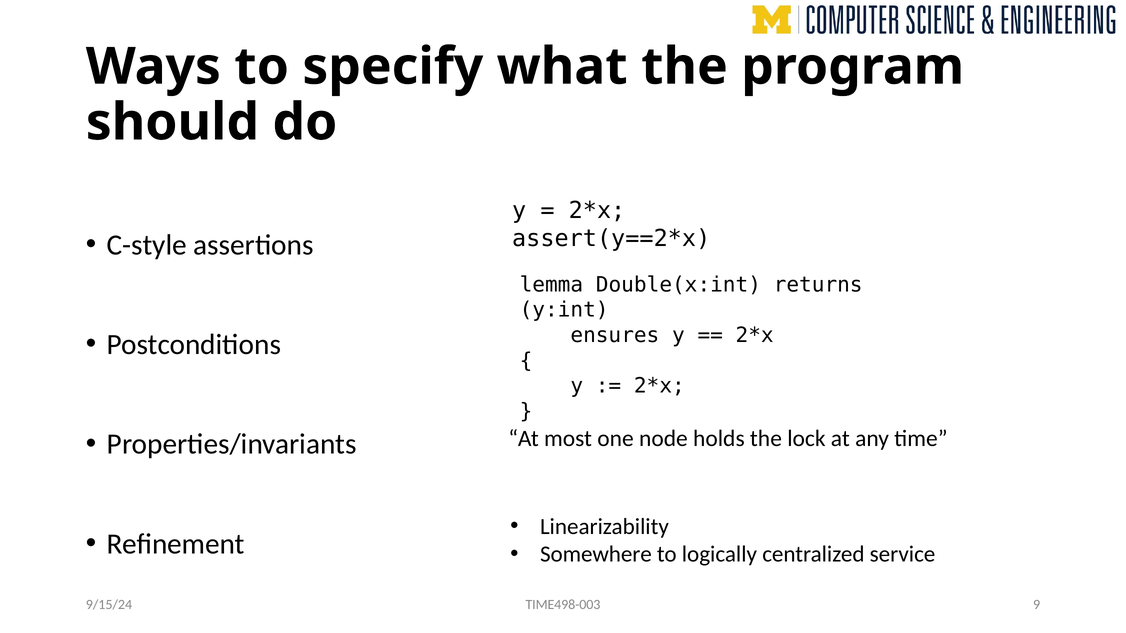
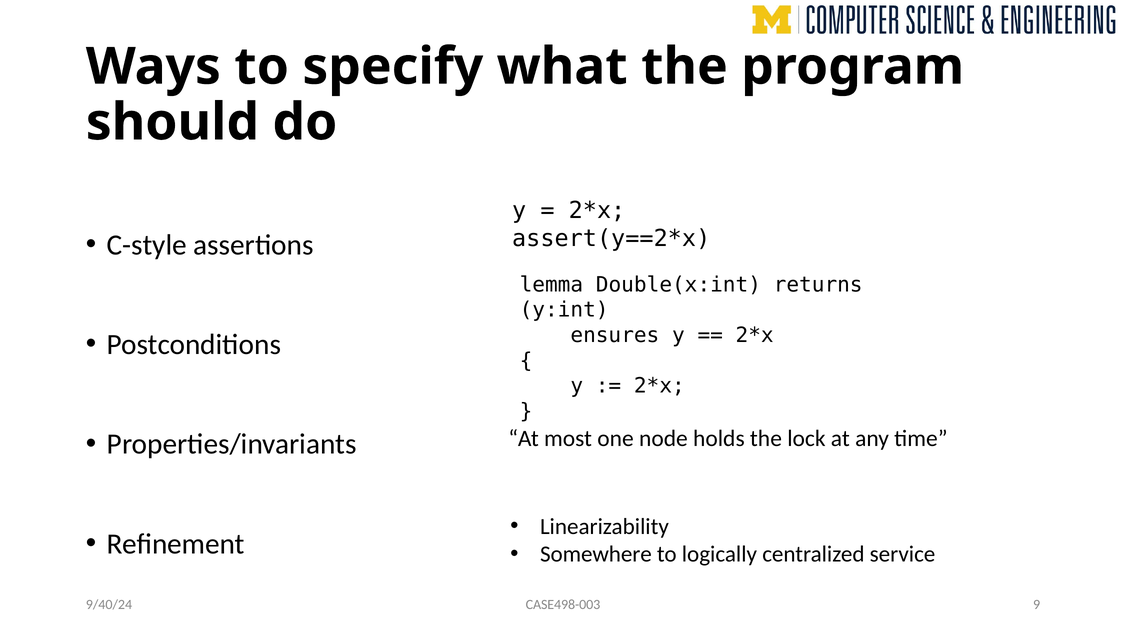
TIME498-003: TIME498-003 -> CASE498-003 (563, 605)
9/15/24: 9/15/24 -> 9/40/24 (109, 605)
